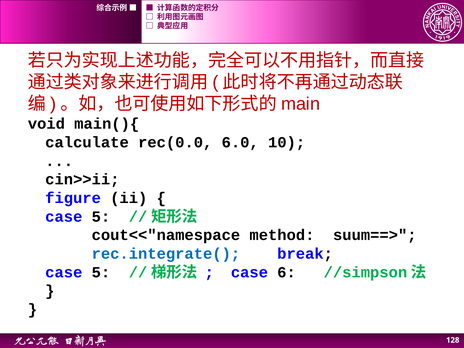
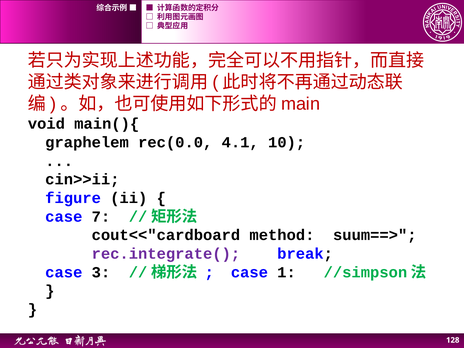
calculate: calculate -> graphelem (87, 142)
6.0: 6.0 -> 4.1 (240, 142)
5: 5 -> 7 (101, 217)
cout<<"namespace: cout<<"namespace -> cout<<"cardboard (166, 235)
rec.integrate( colour: blue -> purple (166, 254)
5: 5 -> 3 (101, 272)
6: 6 -> 1 (287, 272)
